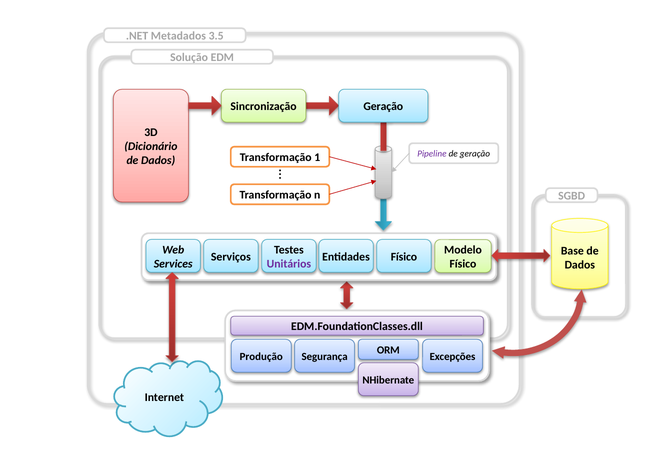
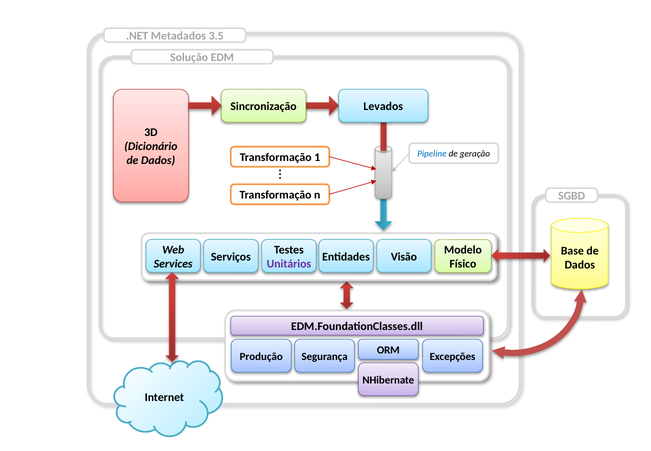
Geração: Geração -> Levados (383, 106)
Pipeline colour: purple -> blue (432, 154)
Entidades Físico: Físico -> Visão (404, 256)
